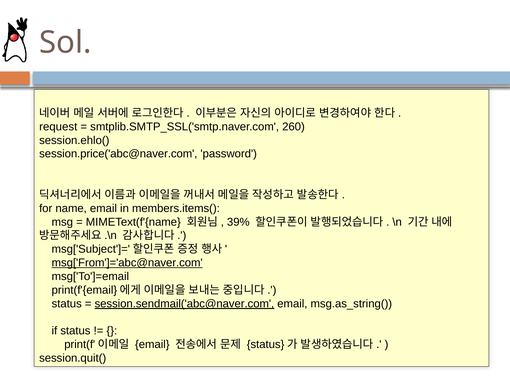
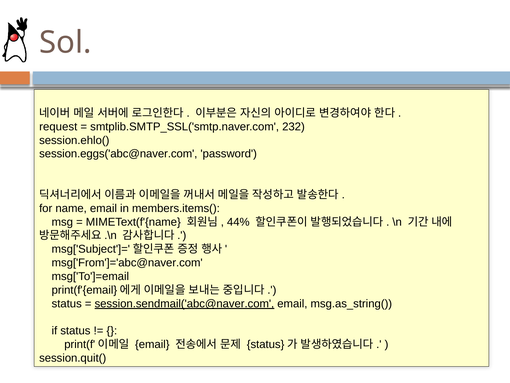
260: 260 -> 232 (293, 127)
session.price('abc@naver.com: session.price('abc@naver.com -> session.eggs('abc@naver.com (118, 154)
39%: 39% -> 44% (238, 222)
msg['From']='abc@naver.com underline: present -> none (127, 262)
